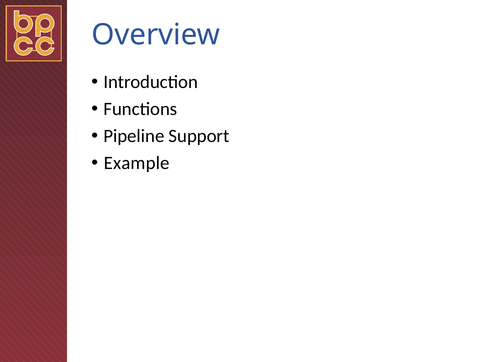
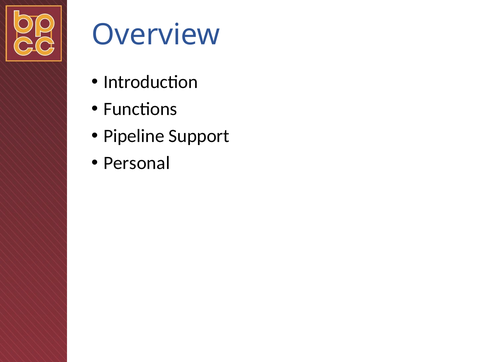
Example: Example -> Personal (137, 163)
